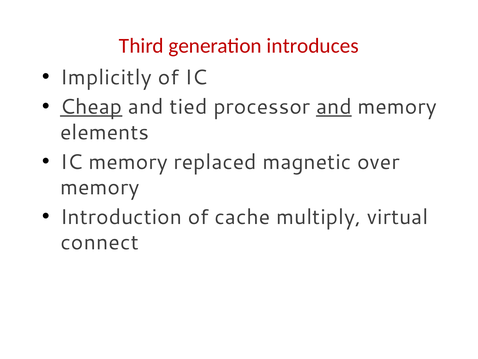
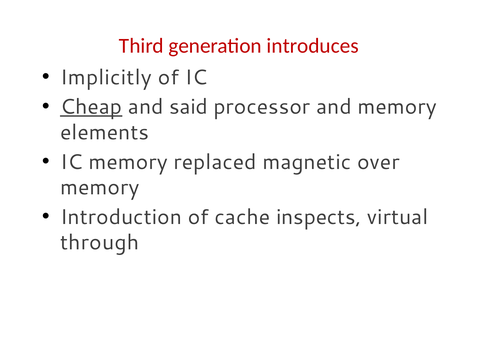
tied: tied -> said (189, 107)
and underline: present -> none (334, 107)
multiply: multiply -> inspects (319, 217)
connect: connect -> through (100, 242)
